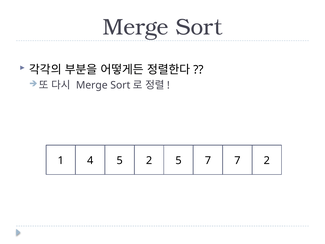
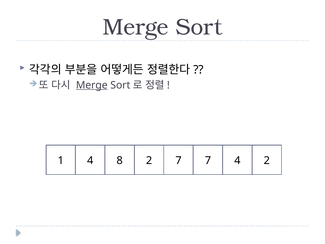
Merge underline: none -> present (92, 85)
4 5: 5 -> 8 (120, 160)
2 5: 5 -> 7 (178, 160)
7 7: 7 -> 4 (237, 160)
